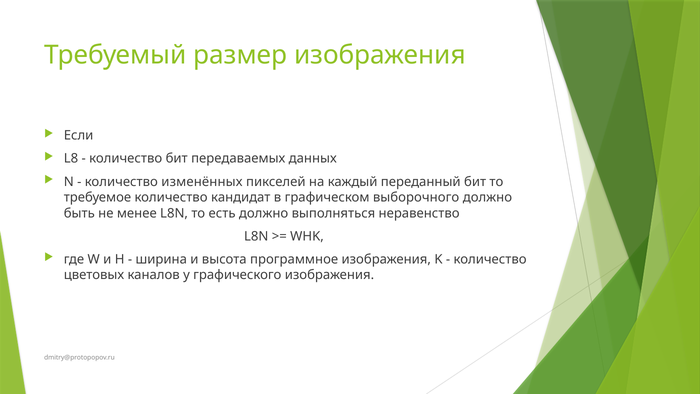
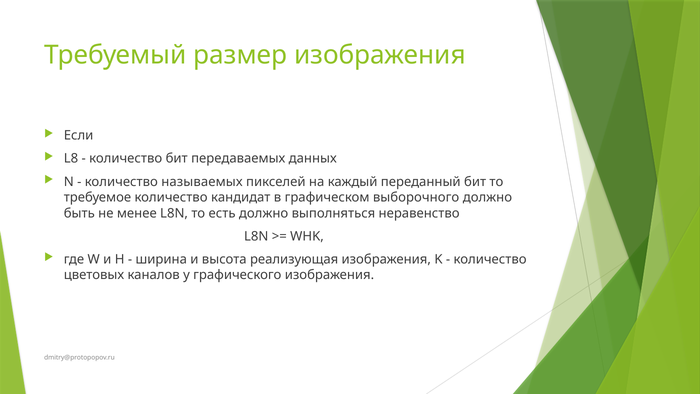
изменённых: изменённых -> называемых (202, 182)
программное: программное -> реализующая (294, 259)
